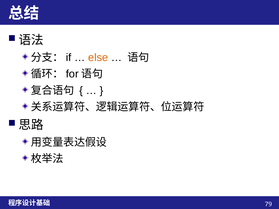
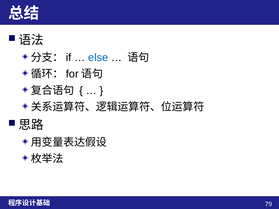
else colour: orange -> blue (98, 58)
